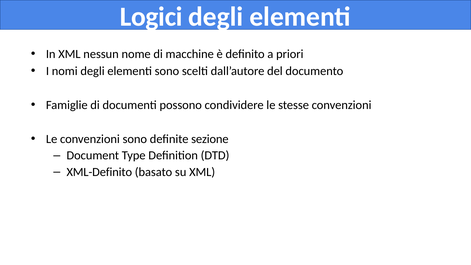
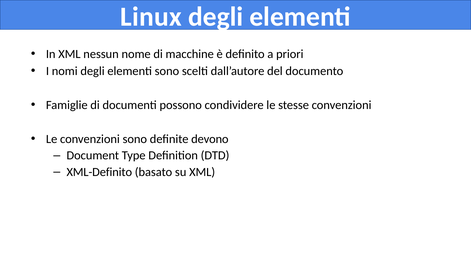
Logici: Logici -> Linux (151, 17)
sezione: sezione -> devono (210, 139)
